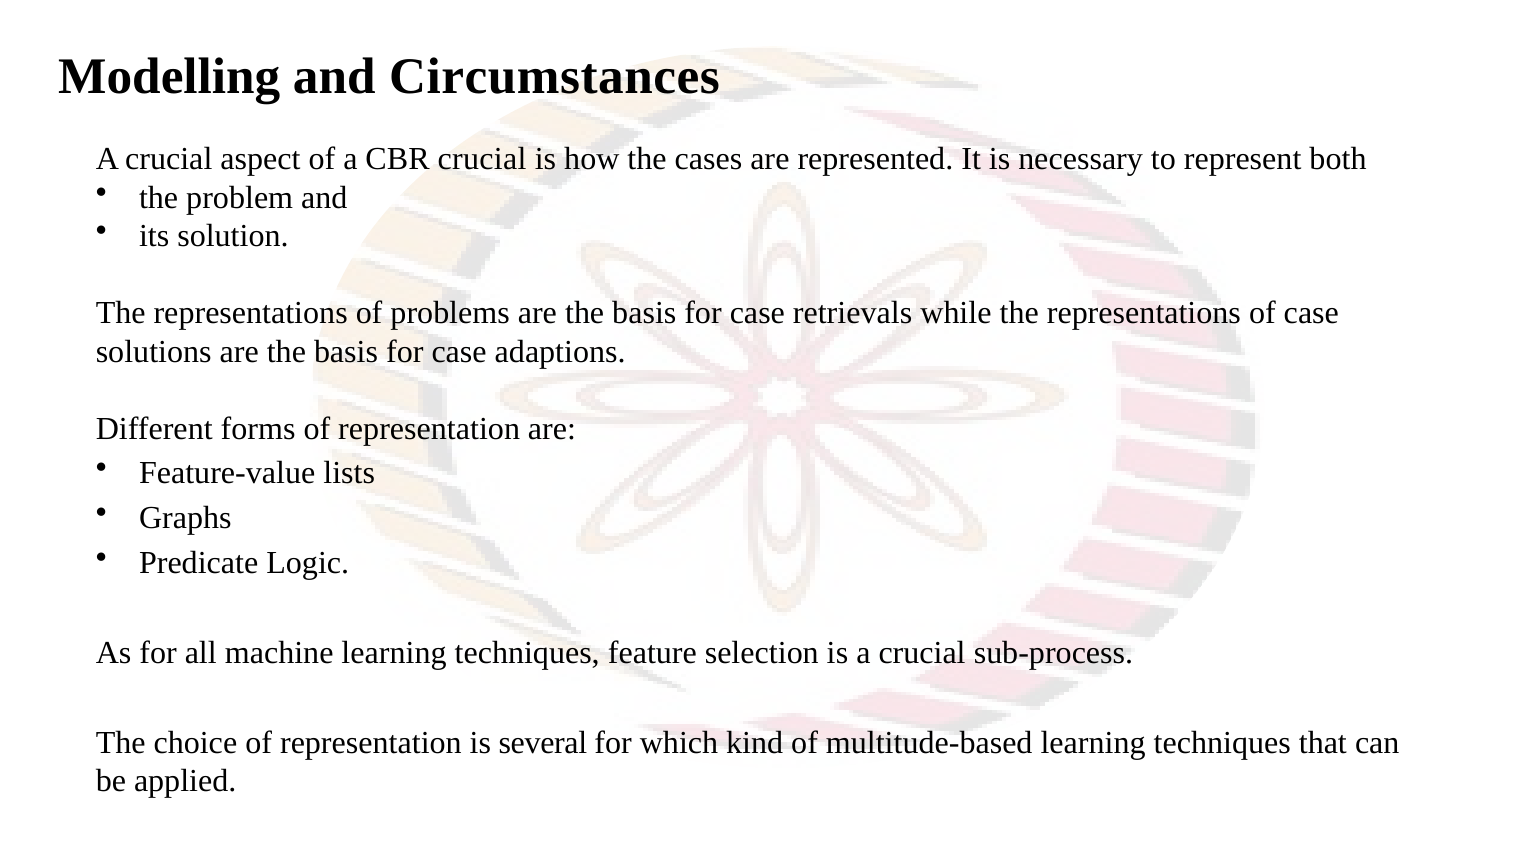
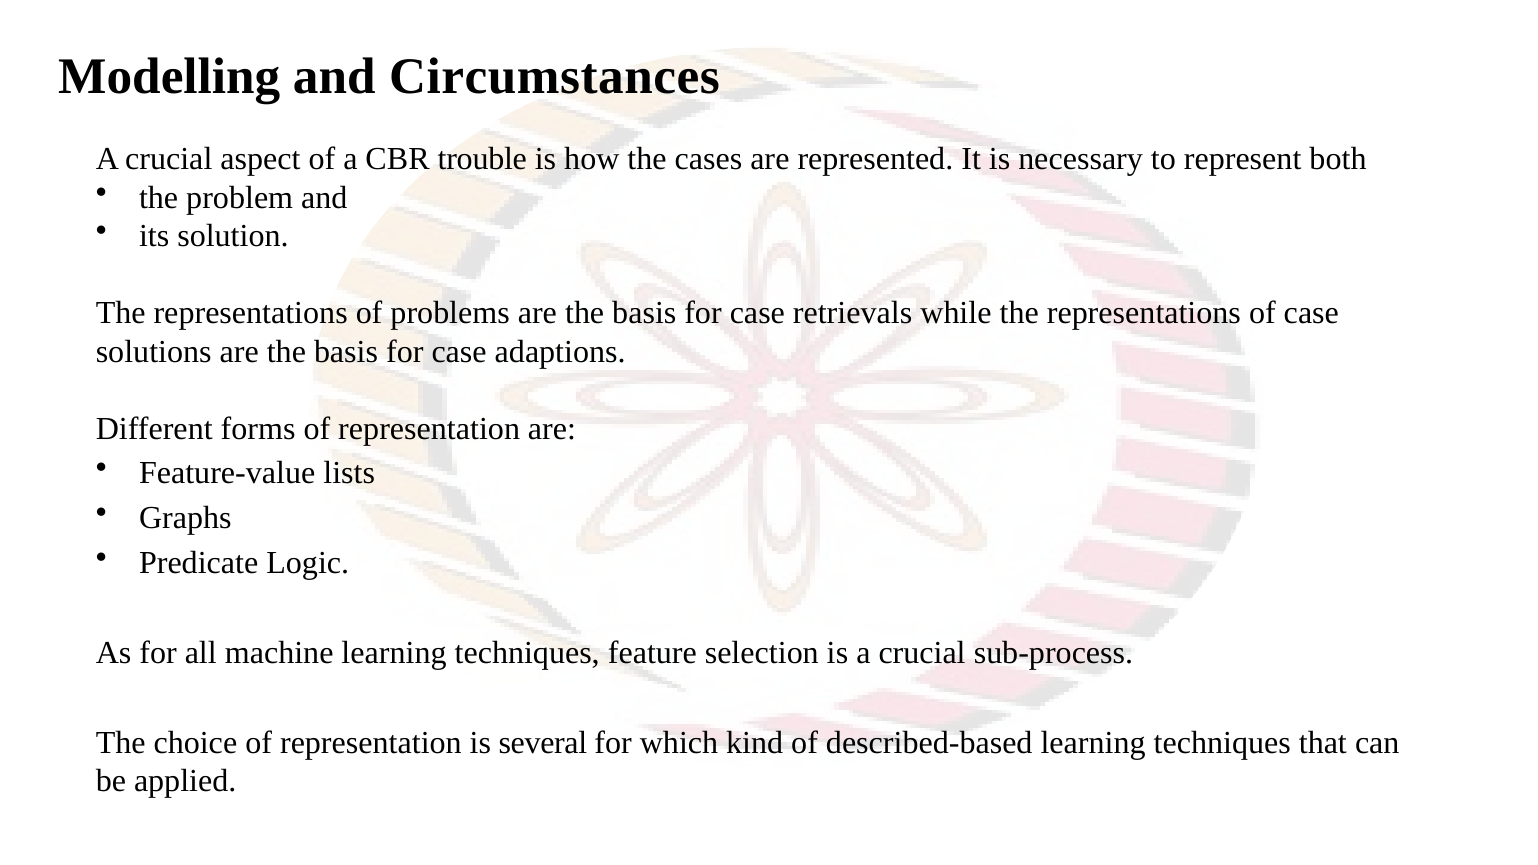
CBR crucial: crucial -> trouble (482, 159)
multitude-based: multitude-based -> described-based (929, 743)
